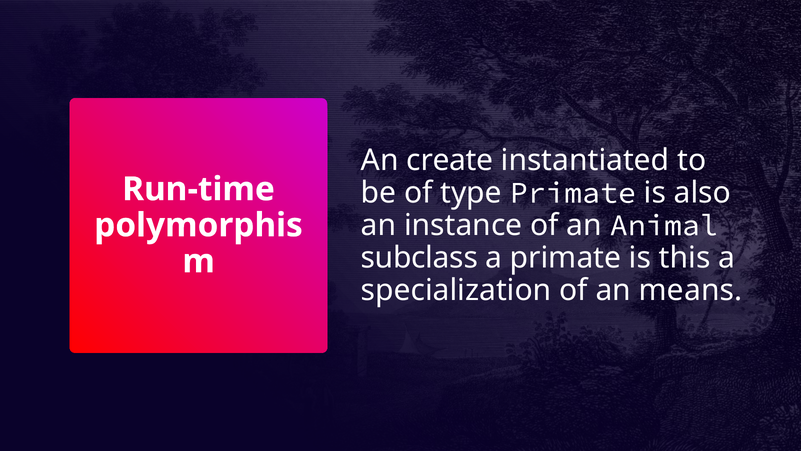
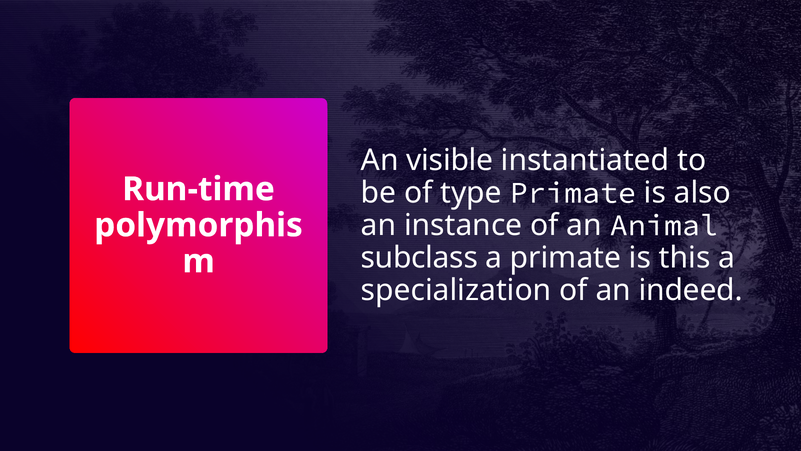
create: create -> visible (450, 160)
means: means -> indeed (691, 290)
